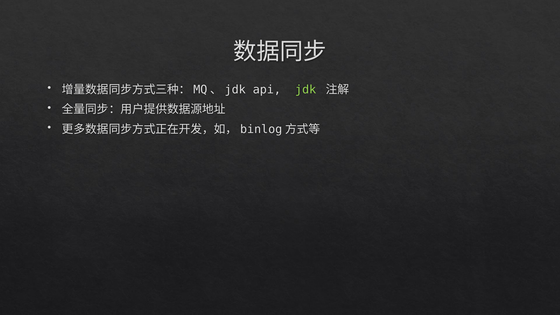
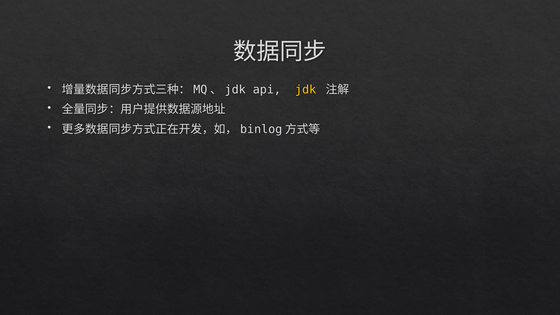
jdk colour: light green -> yellow (306, 89)
